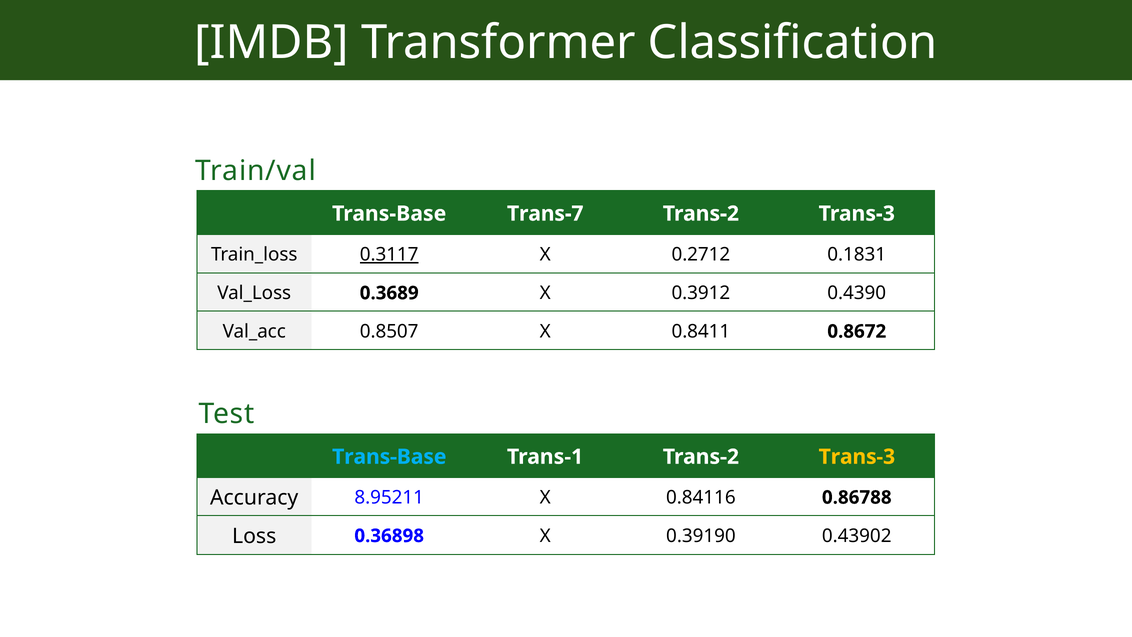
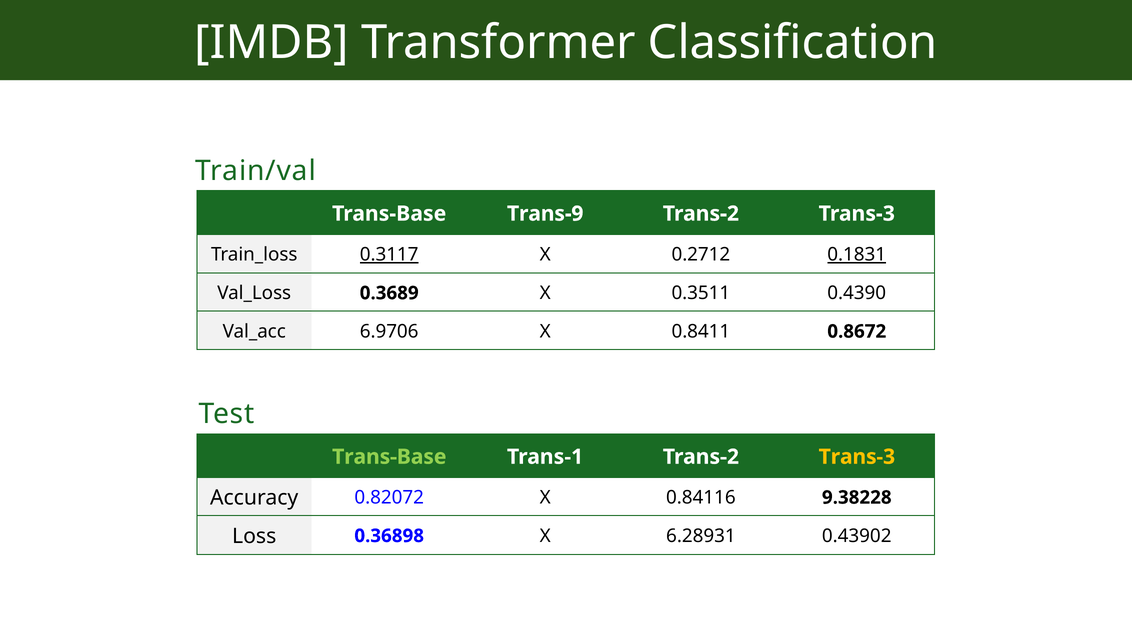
Trans-7: Trans-7 -> Trans-9 (545, 214)
0.1831 underline: none -> present (857, 255)
0.3912: 0.3912 -> 0.3511 (701, 293)
0.8507: 0.8507 -> 6.9706 (389, 331)
Trans-Base colour: light blue -> light green (389, 457)
8.95211: 8.95211 -> 0.82072 (389, 497)
0.86788: 0.86788 -> 9.38228 (857, 497)
0.39190: 0.39190 -> 6.28931 (701, 536)
